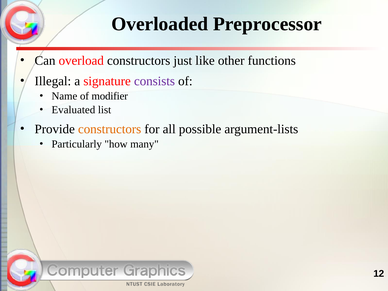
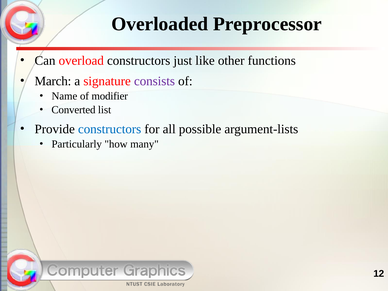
Illegal: Illegal -> March (53, 81)
Evaluated: Evaluated -> Converted (73, 110)
constructors colour: orange -> blue (110, 129)
